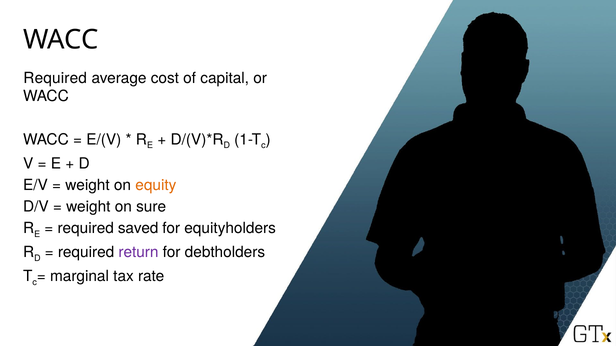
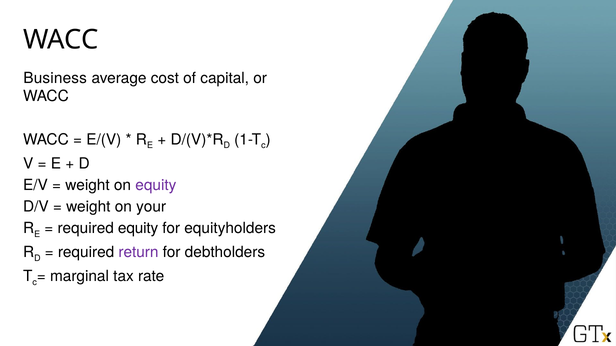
Required: Required -> Business (55, 78)
equity colour: orange -> purple (156, 185)
sure: sure -> your (151, 207)
required saved: saved -> equity (138, 228)
